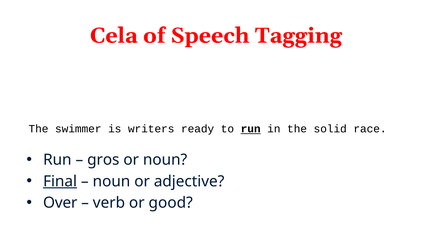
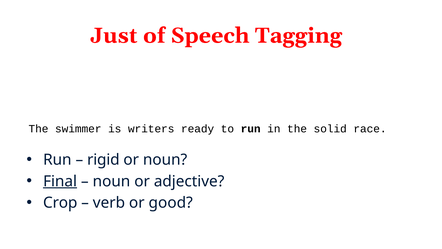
Cela: Cela -> Just (114, 36)
run underline: present -> none (251, 129)
gros: gros -> rigid (103, 160)
Over: Over -> Crop (60, 203)
